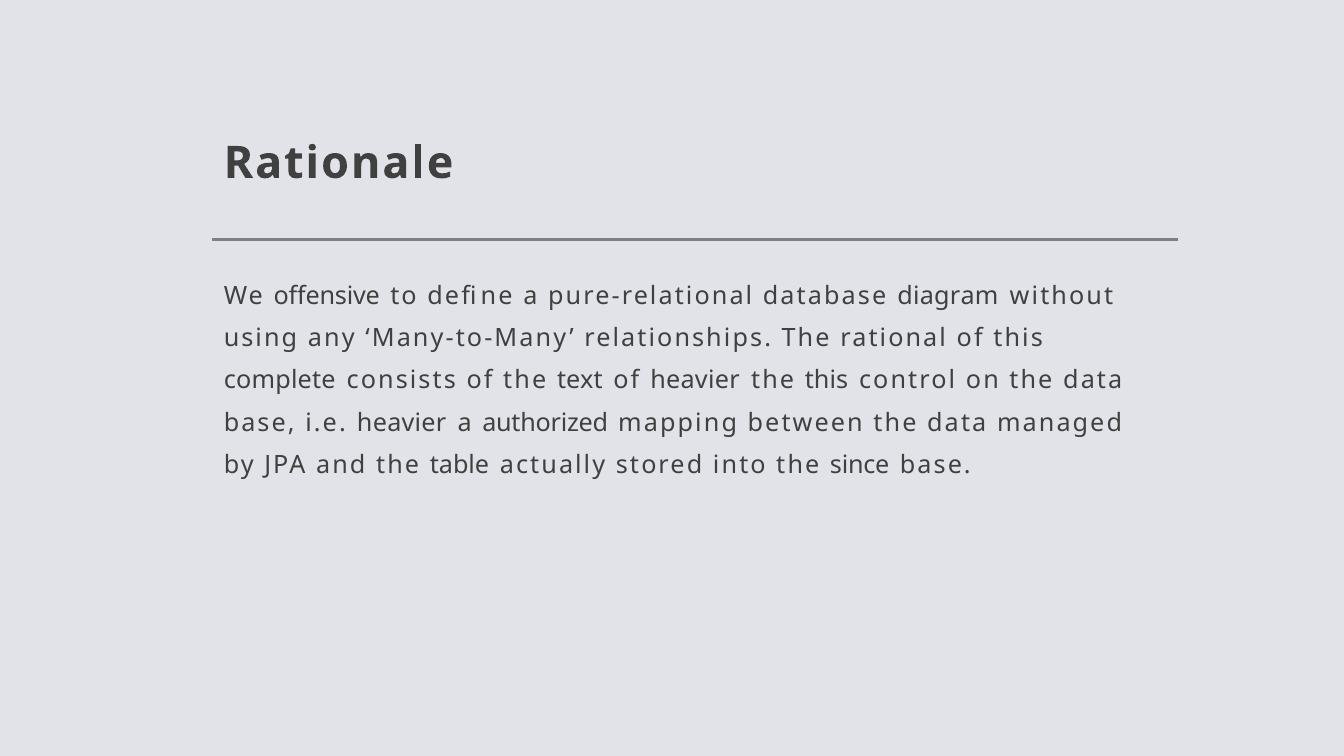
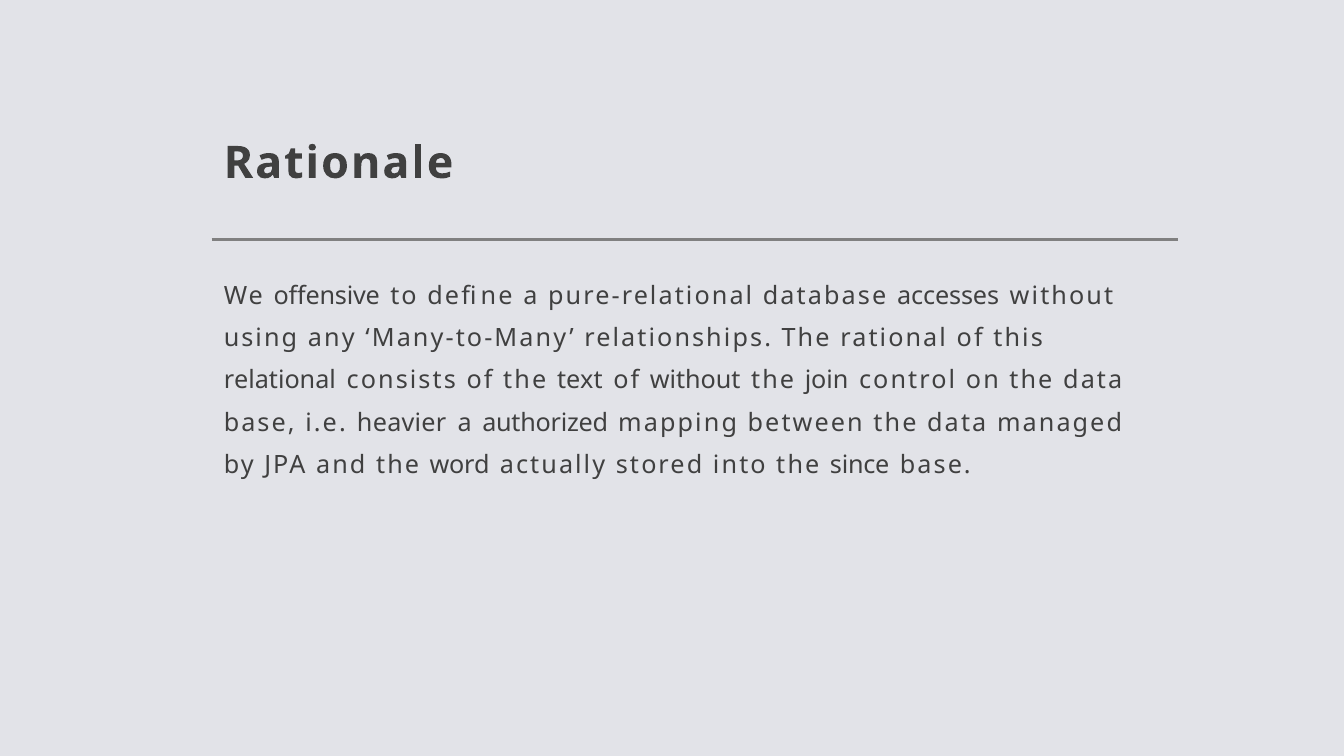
diagram: diagram -> accesses (948, 296)
complete: complete -> relational (280, 381)
of heavier: heavier -> without (695, 381)
the this: this -> join (827, 381)
table: table -> word (460, 465)
